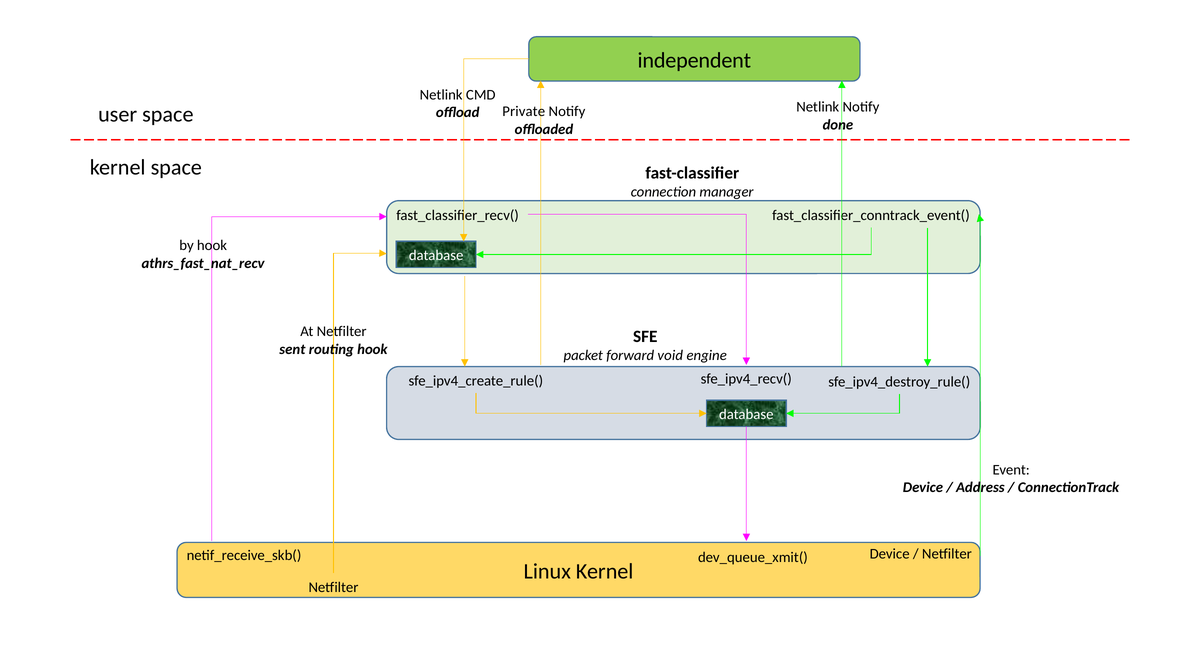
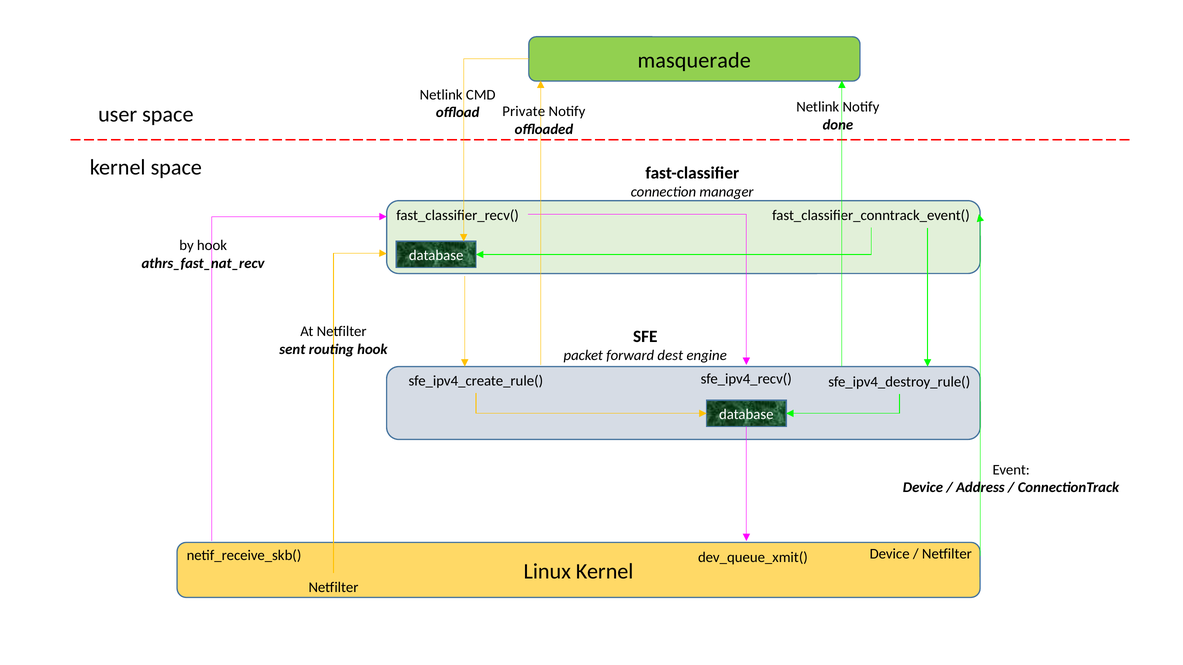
independent: independent -> masquerade (694, 60)
void: void -> dest (670, 356)
